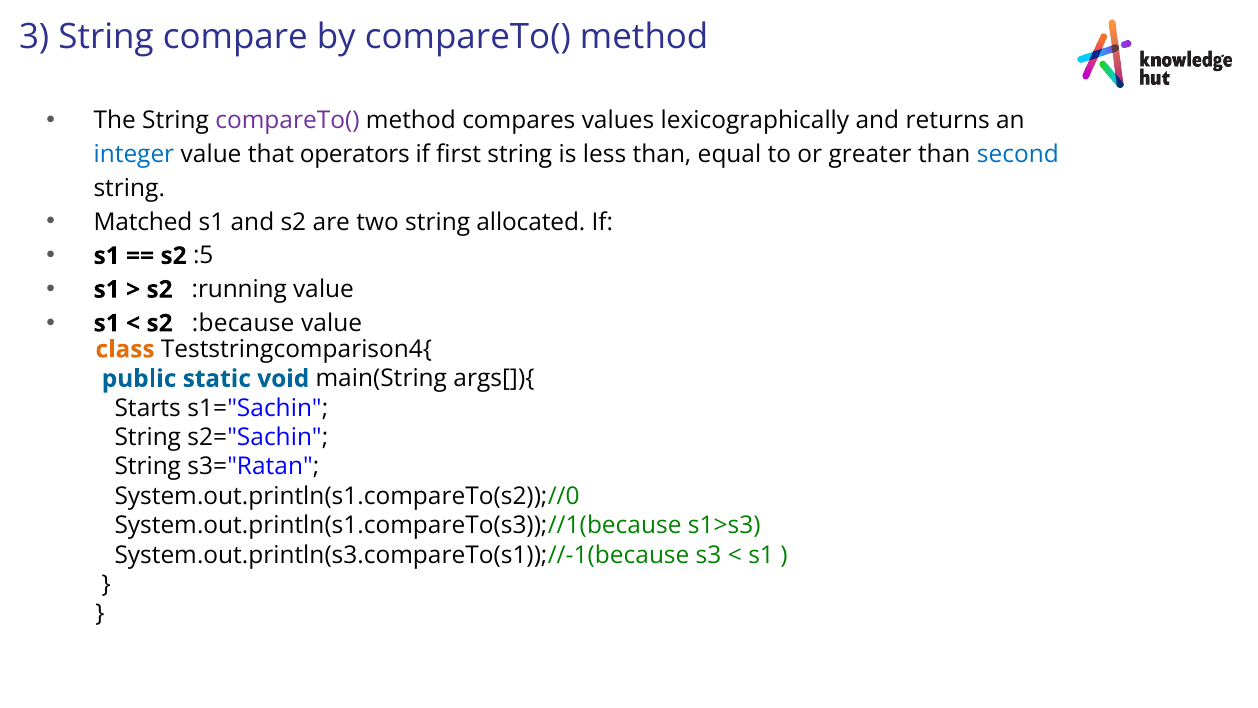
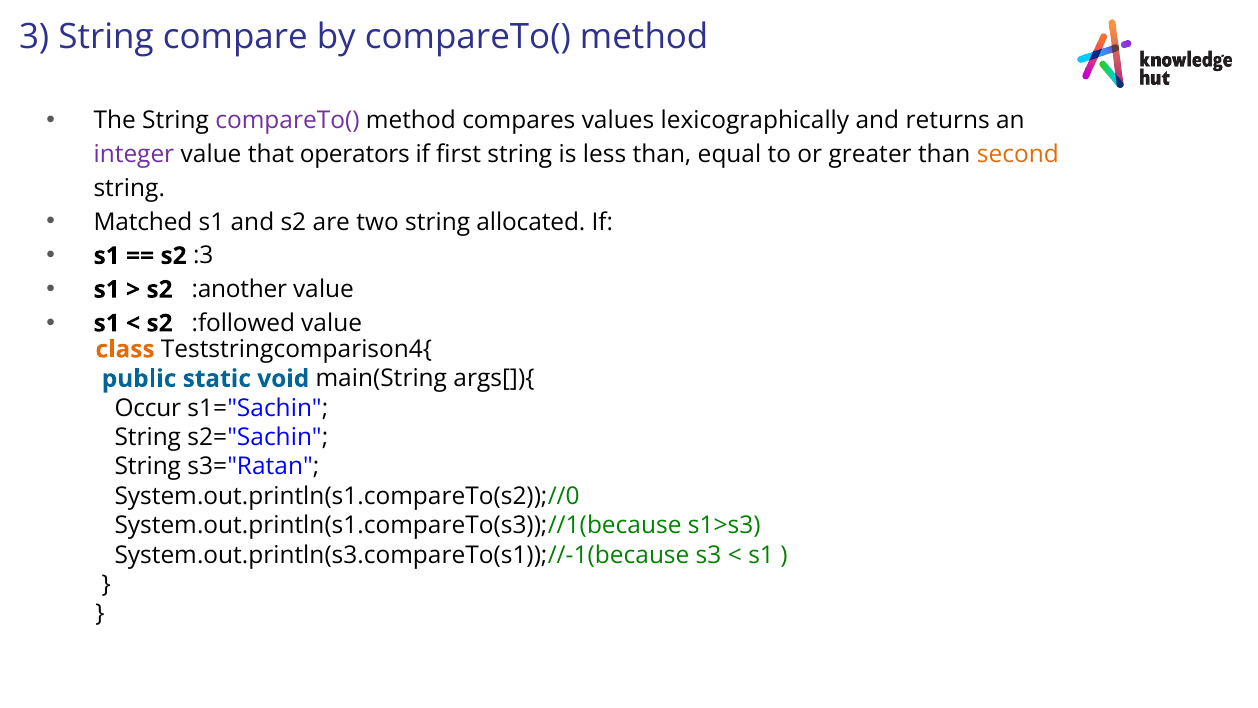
integer colour: blue -> purple (134, 155)
second colour: blue -> orange (1018, 155)
:5: :5 -> :3 (203, 256)
:running: :running -> :another (239, 289)
:because: :because -> :followed (243, 323)
Starts: Starts -> Occur (148, 408)
